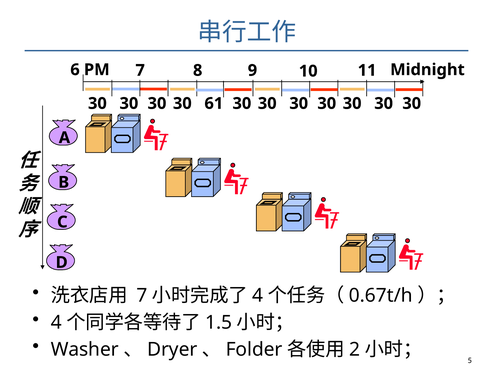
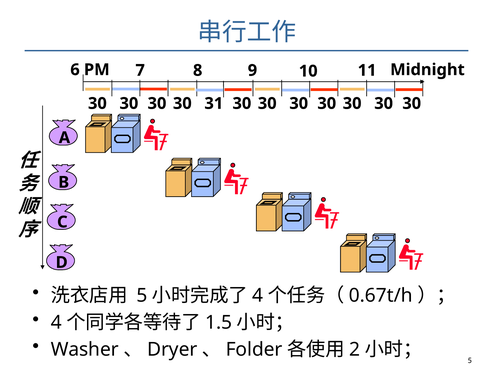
61: 61 -> 31 (214, 103)
7: 7 -> 5 (142, 295)
